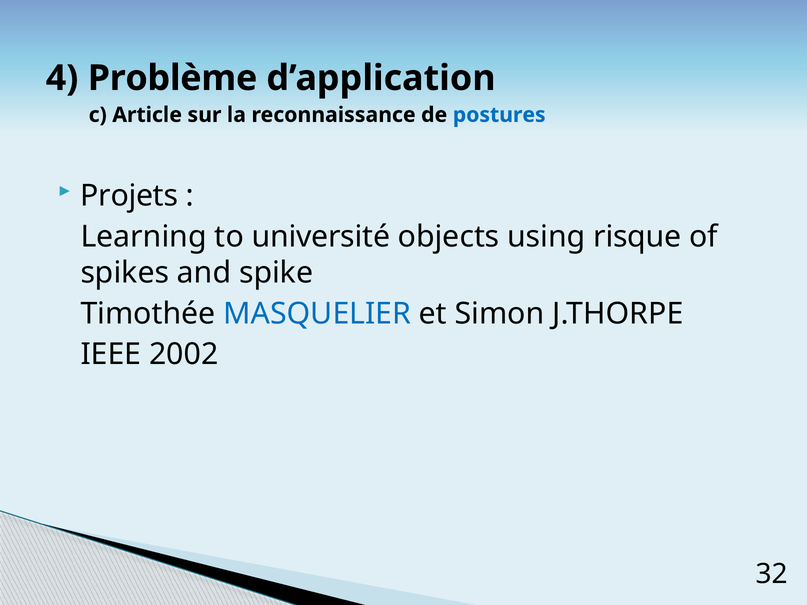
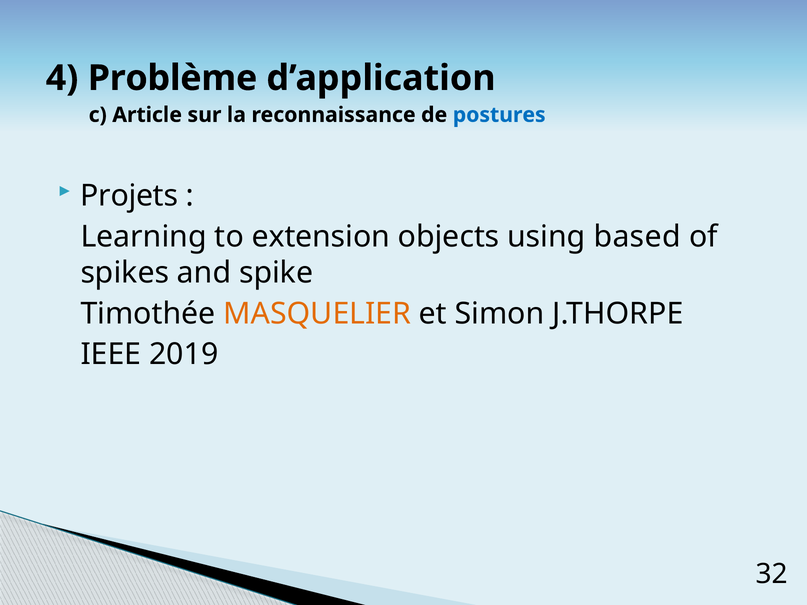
université: université -> extension (321, 237)
risque: risque -> based (637, 237)
MASQUELIER colour: blue -> orange (317, 314)
2002: 2002 -> 2019 (184, 355)
